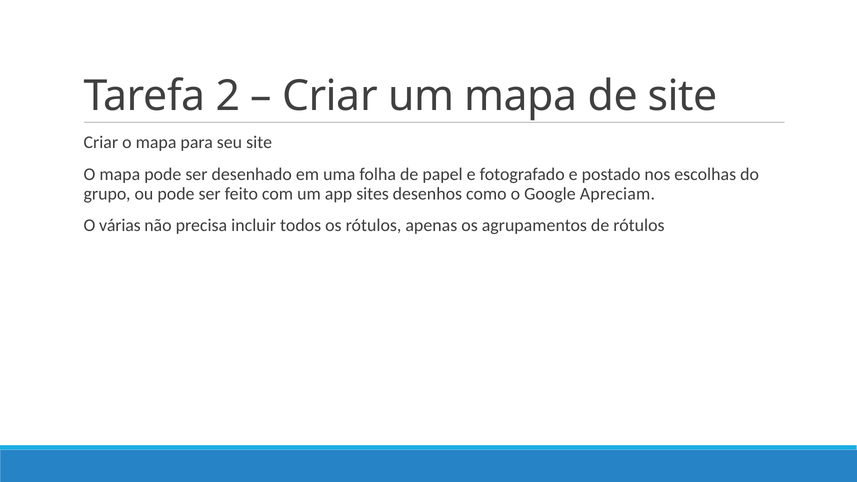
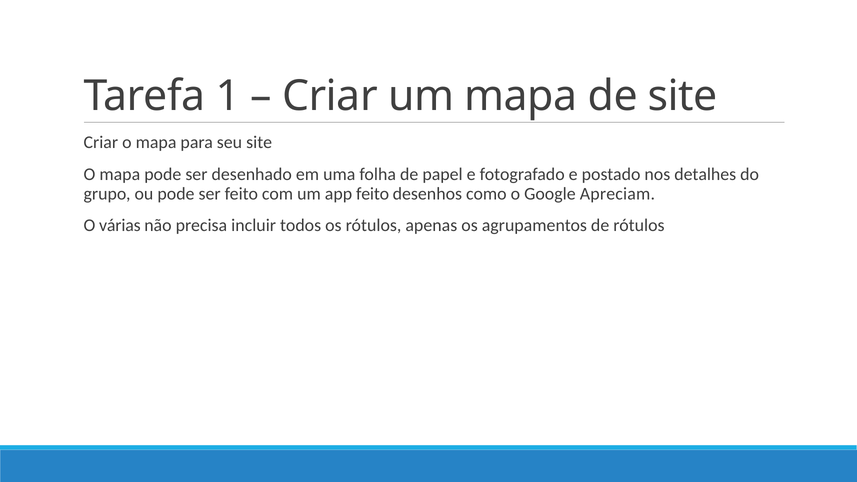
2: 2 -> 1 (228, 96)
escolhas: escolhas -> detalhes (705, 174)
app sites: sites -> feito (373, 194)
